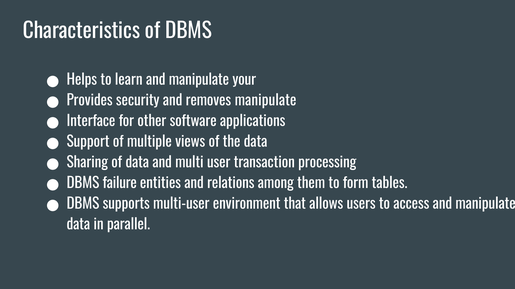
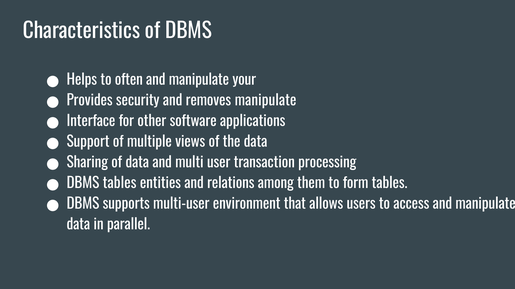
learn: learn -> often (129, 80)
DBMS failure: failure -> tables (120, 184)
